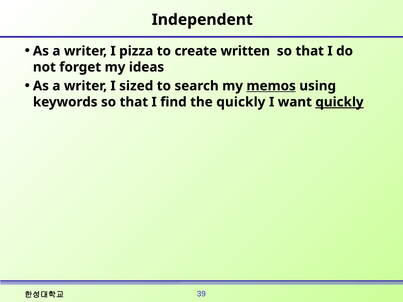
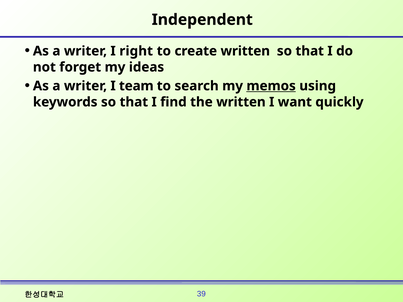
pizza: pizza -> right (136, 51)
sized: sized -> team (136, 86)
the quickly: quickly -> written (241, 102)
quickly underline: present -> none (339, 102)
